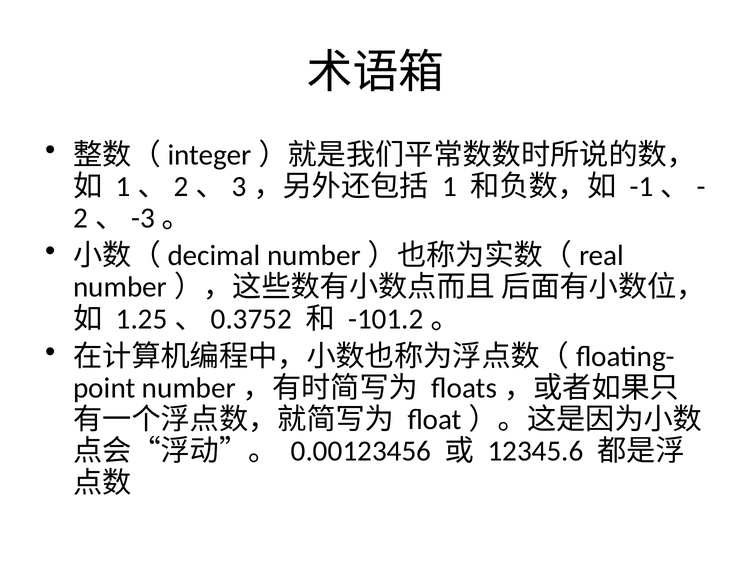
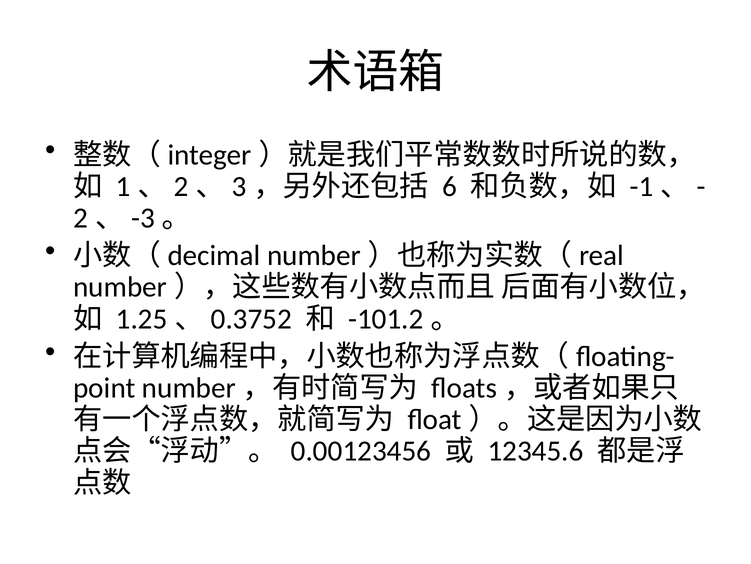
1: 1 -> 6 (450, 186)
